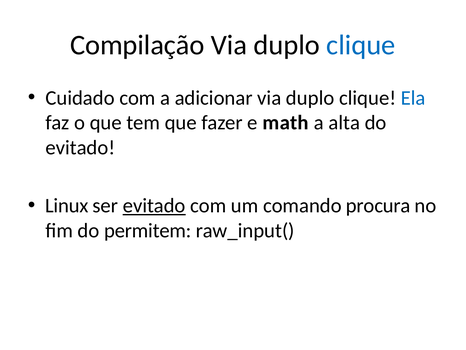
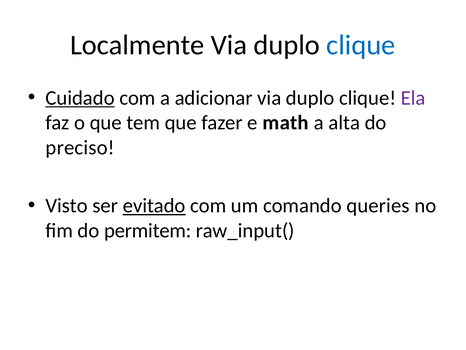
Compilação: Compilação -> Localmente (137, 45)
Cuidado underline: none -> present (80, 98)
Ela colour: blue -> purple (413, 98)
evitado: evitado -> preciso (80, 147)
Linux: Linux -> Visto (67, 205)
procura: procura -> queries (378, 205)
